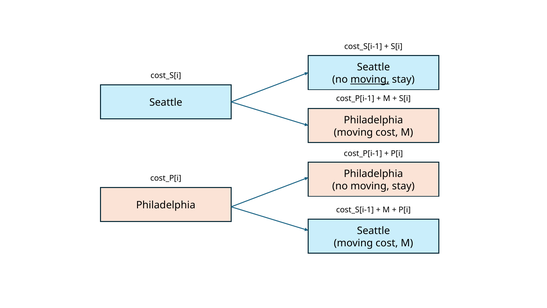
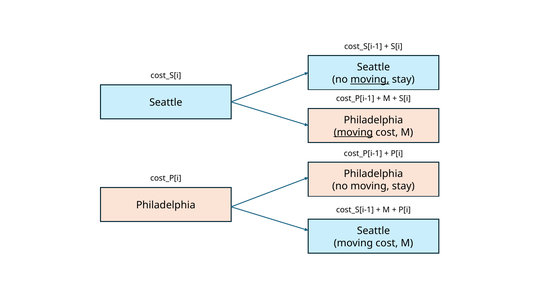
moving underline: none -> present (353, 132)
